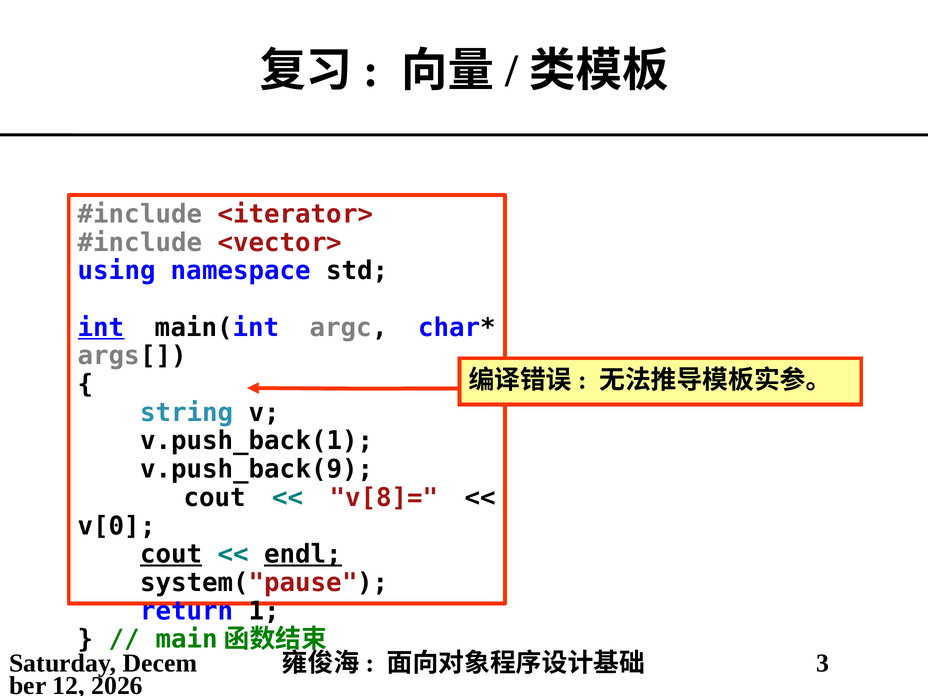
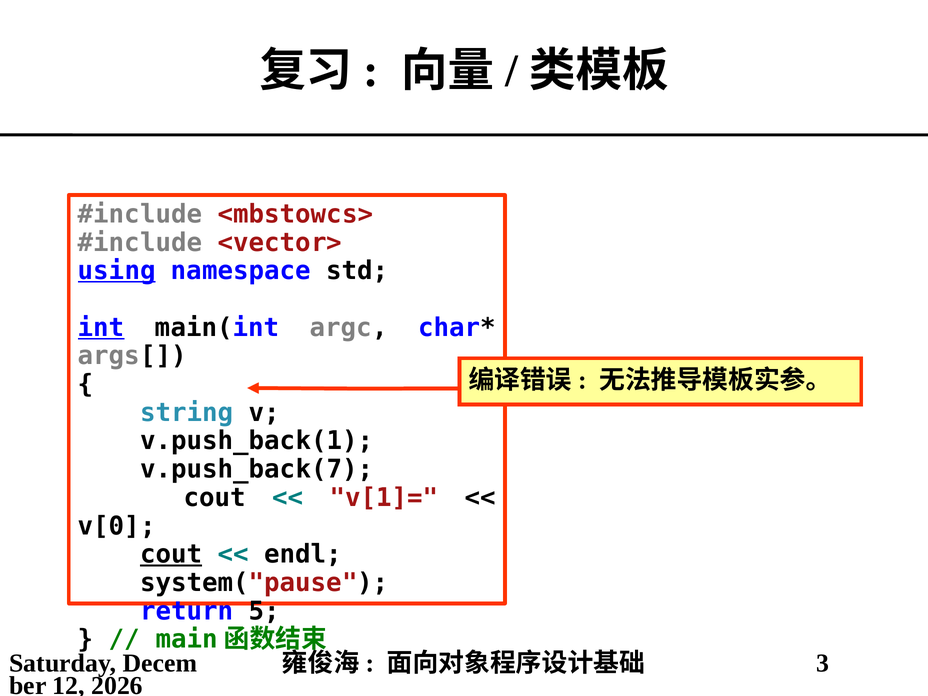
<iterator>: <iterator> -> <mbstowcs> (295, 214)
using underline: none -> present (117, 271)
v.push_back(9: v.push_back(9 -> v.push_back(7 (257, 469)
v[8]=: v[8]= -> v[1]= (384, 498)
endl underline: present -> none (303, 554)
1: 1 -> 5 (264, 611)
